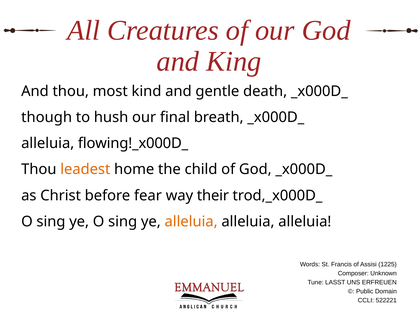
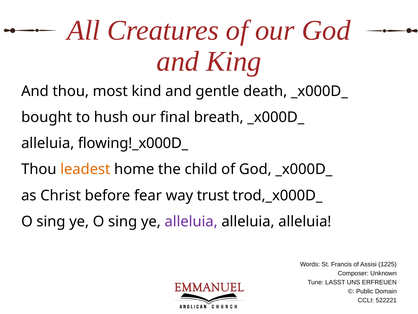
though: though -> bought (47, 117)
their: their -> trust (213, 195)
alleluia colour: orange -> purple (191, 221)
